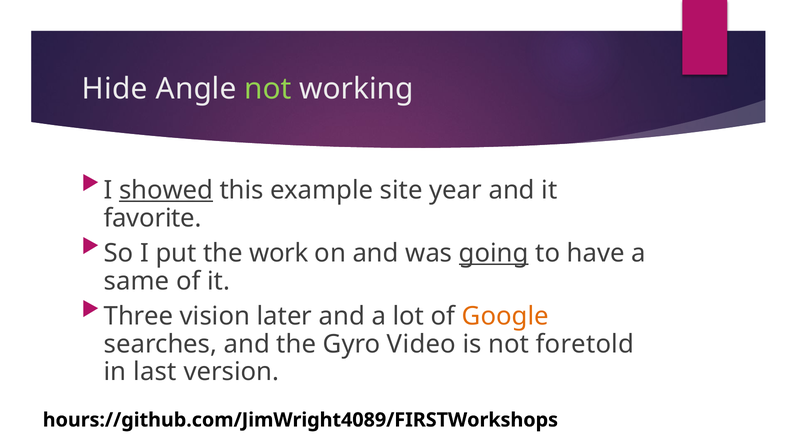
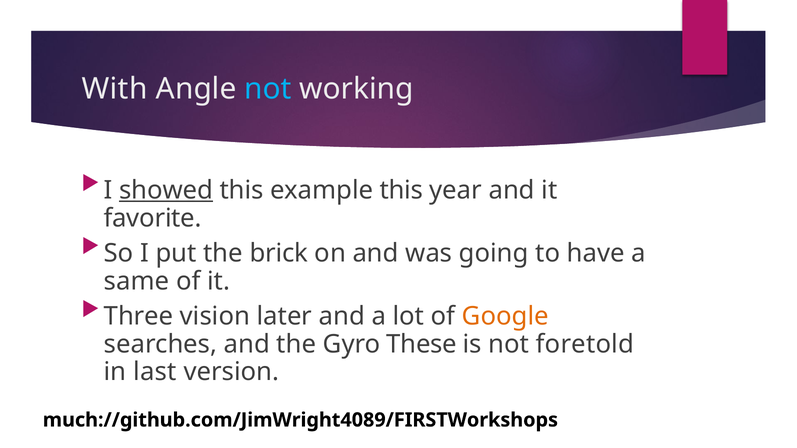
Hide: Hide -> With (115, 89)
not colour: light green -> light blue (268, 89)
example site: site -> this (401, 190)
work: work -> brick (279, 254)
going underline: present -> none (494, 254)
Video: Video -> These (422, 344)
hours://github.com/JimWright4089/FIRSTWorkshops: hours://github.com/JimWright4089/FIRSTWorkshops -> much://github.com/JimWright4089/FIRSTWorkshops (300, 420)
